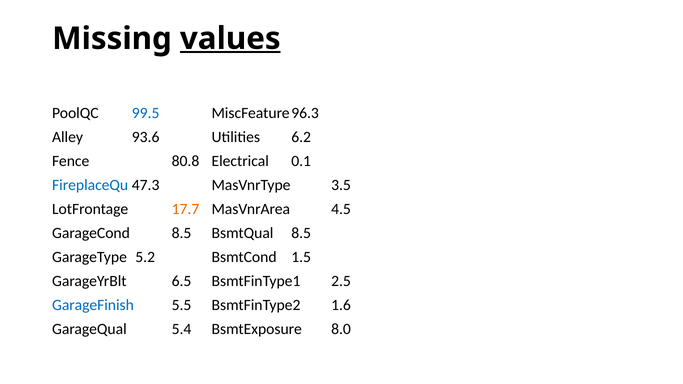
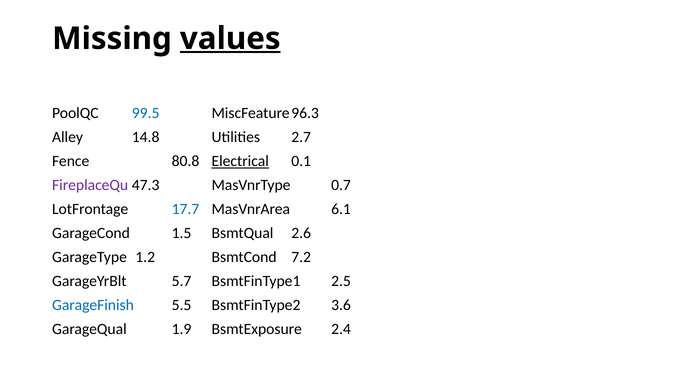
93.6: 93.6 -> 14.8 (146, 137)
6.2: 6.2 -> 2.7 (301, 137)
Electrical underline: none -> present (240, 161)
FireplaceQu colour: blue -> purple (90, 185)
3.5: 3.5 -> 0.7 (341, 185)
17.7 colour: orange -> blue (186, 209)
4.5: 4.5 -> 6.1 (341, 209)
GarageCond 8.5: 8.5 -> 1.5 (182, 233)
BsmtQual 8.5: 8.5 -> 2.6 (301, 233)
5.2: 5.2 -> 1.2 (145, 257)
1.5: 1.5 -> 7.2 (301, 257)
6.5: 6.5 -> 5.7 (182, 281)
1.6: 1.6 -> 3.6 (341, 305)
5.4: 5.4 -> 1.9 (182, 329)
8.0: 8.0 -> 2.4 (341, 329)
